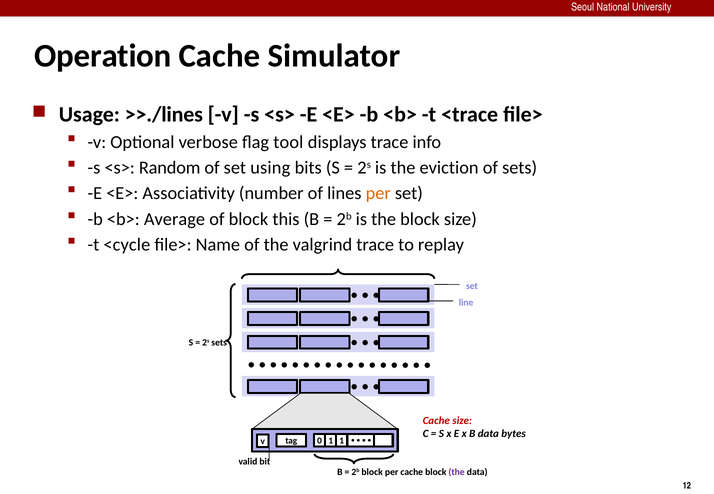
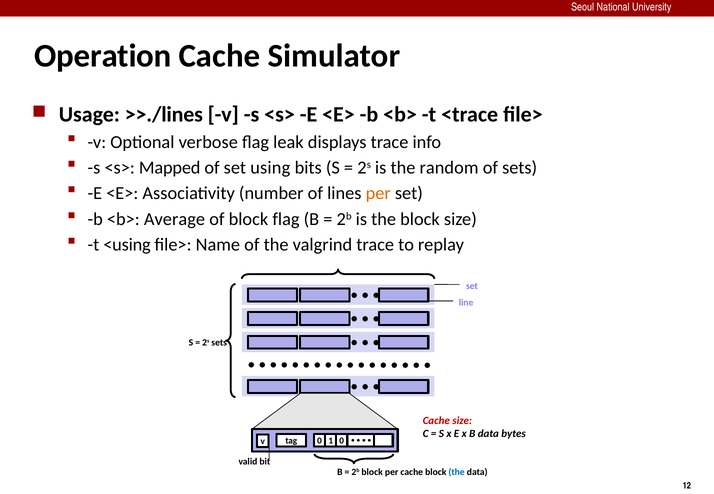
tool: tool -> leak (288, 142)
Random: Random -> Mapped (170, 168)
eviction: eviction -> random (449, 168)
block this: this -> flag (286, 219)
<cycle: <cycle -> <using (127, 245)
1 1: 1 -> 0 (342, 441)
the colour: purple -> blue (457, 472)
